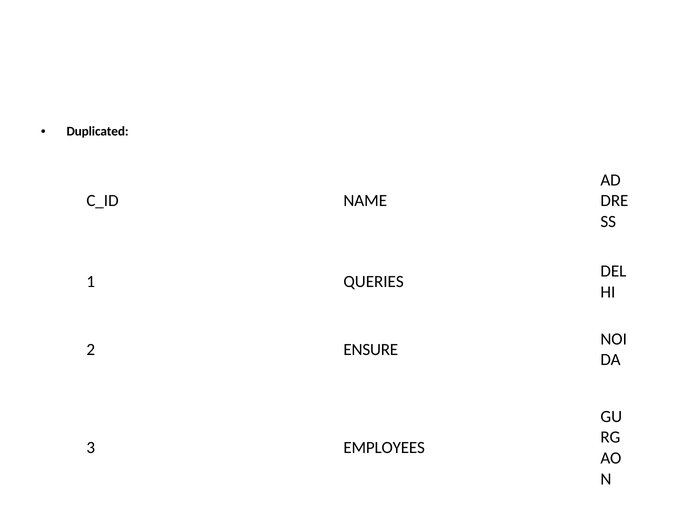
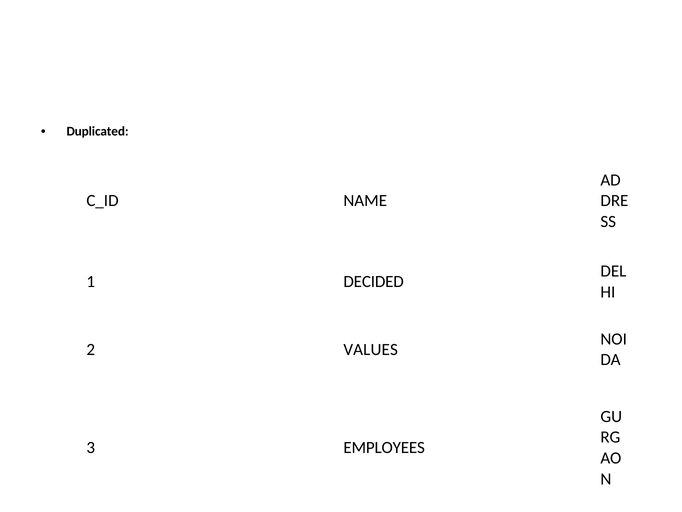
QUERIES: QUERIES -> DECIDED (374, 281)
ENSURE: ENSURE -> VALUES (371, 349)
